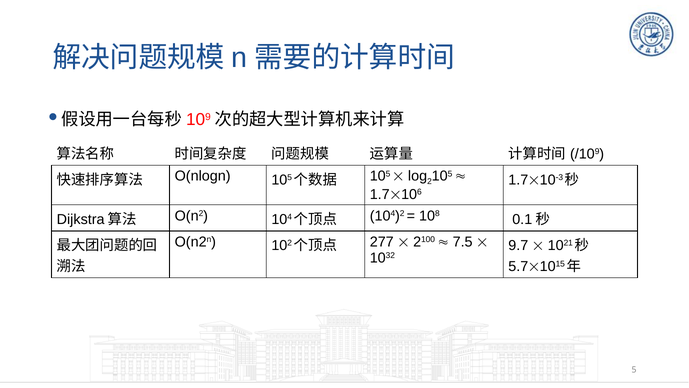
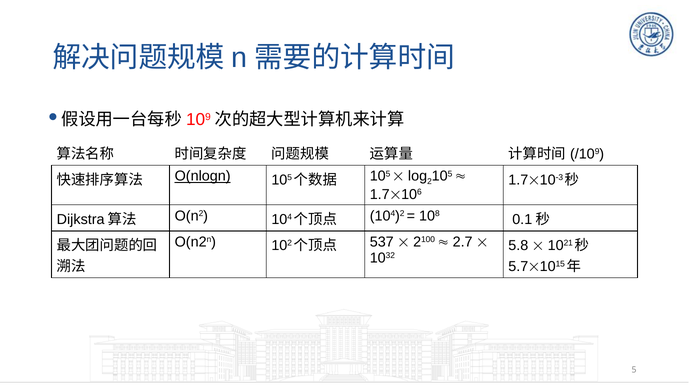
O(nlogn underline: none -> present (203, 176)
277: 277 -> 537 (382, 242)
7.5: 7.5 -> 2.7 (463, 242)
9.7: 9.7 -> 5.8 (518, 245)
